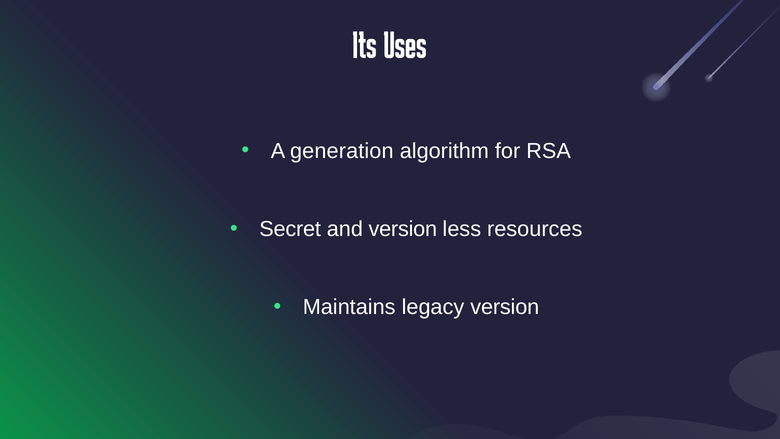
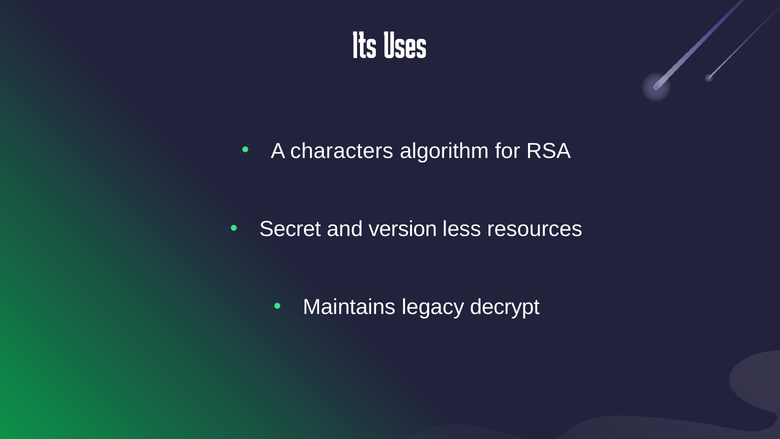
generation: generation -> characters (342, 151)
legacy version: version -> decrypt (505, 307)
